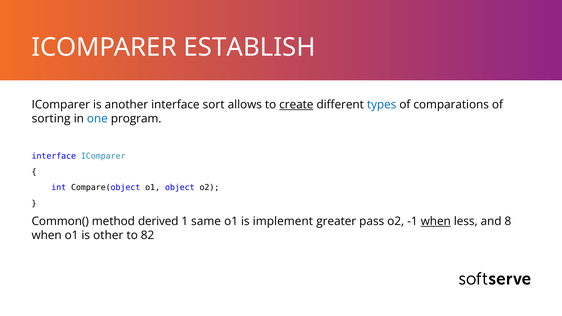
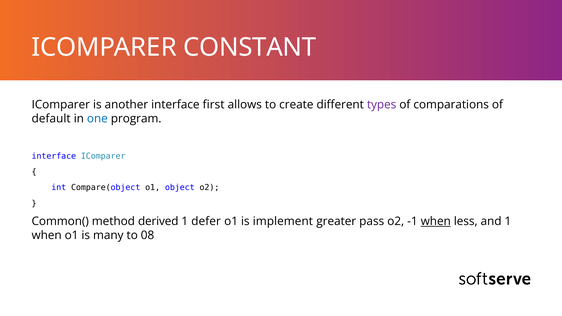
ESTABLISH: ESTABLISH -> CONSTANT (250, 47)
sort: sort -> first (214, 105)
create underline: present -> none (296, 105)
types colour: blue -> purple (382, 105)
sorting: sorting -> default (51, 119)
same: same -> defer (206, 221)
and 8: 8 -> 1 (508, 221)
other: other -> many (108, 235)
82: 82 -> 08 (148, 235)
